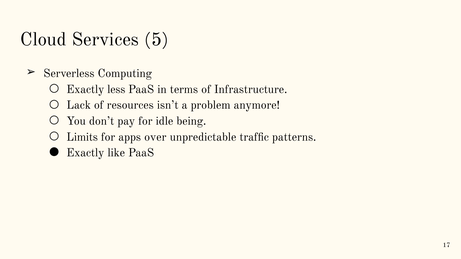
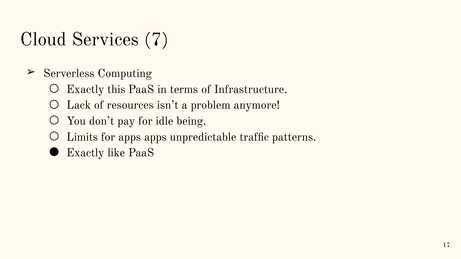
5: 5 -> 7 (156, 39)
less: less -> this (116, 89)
apps over: over -> apps (155, 137)
